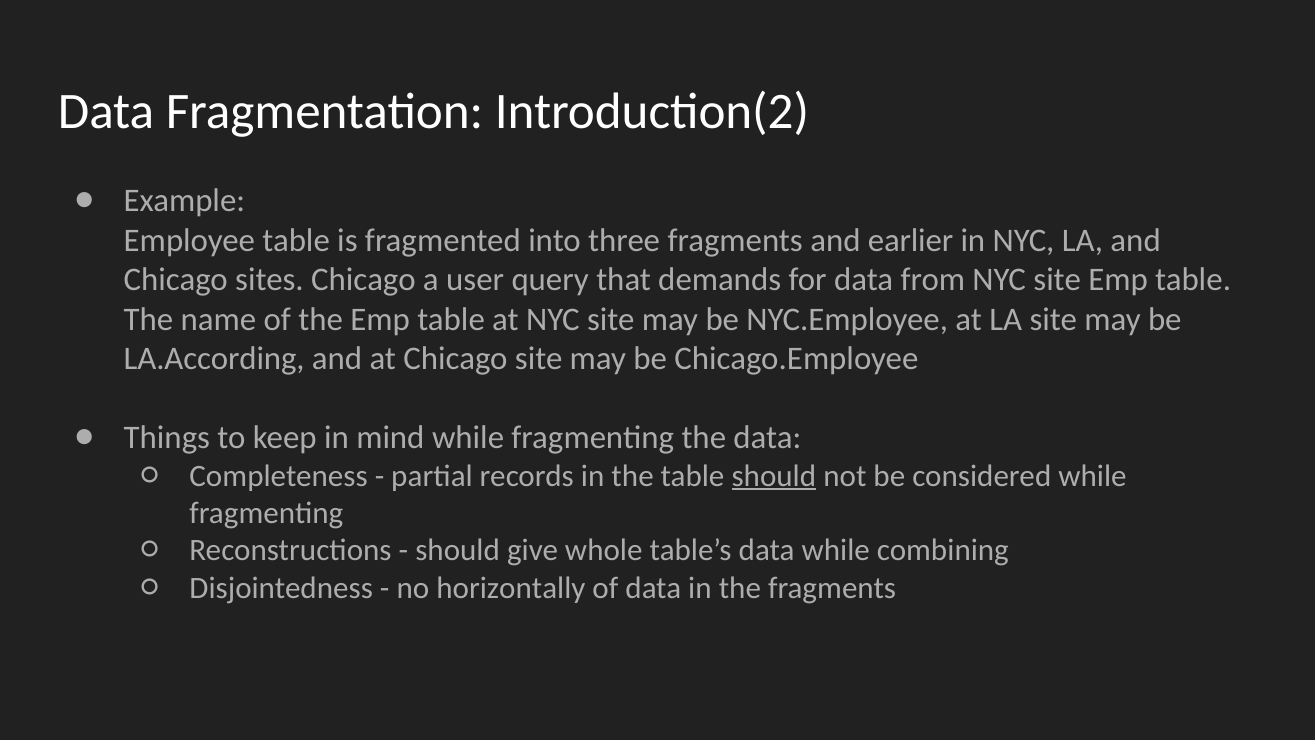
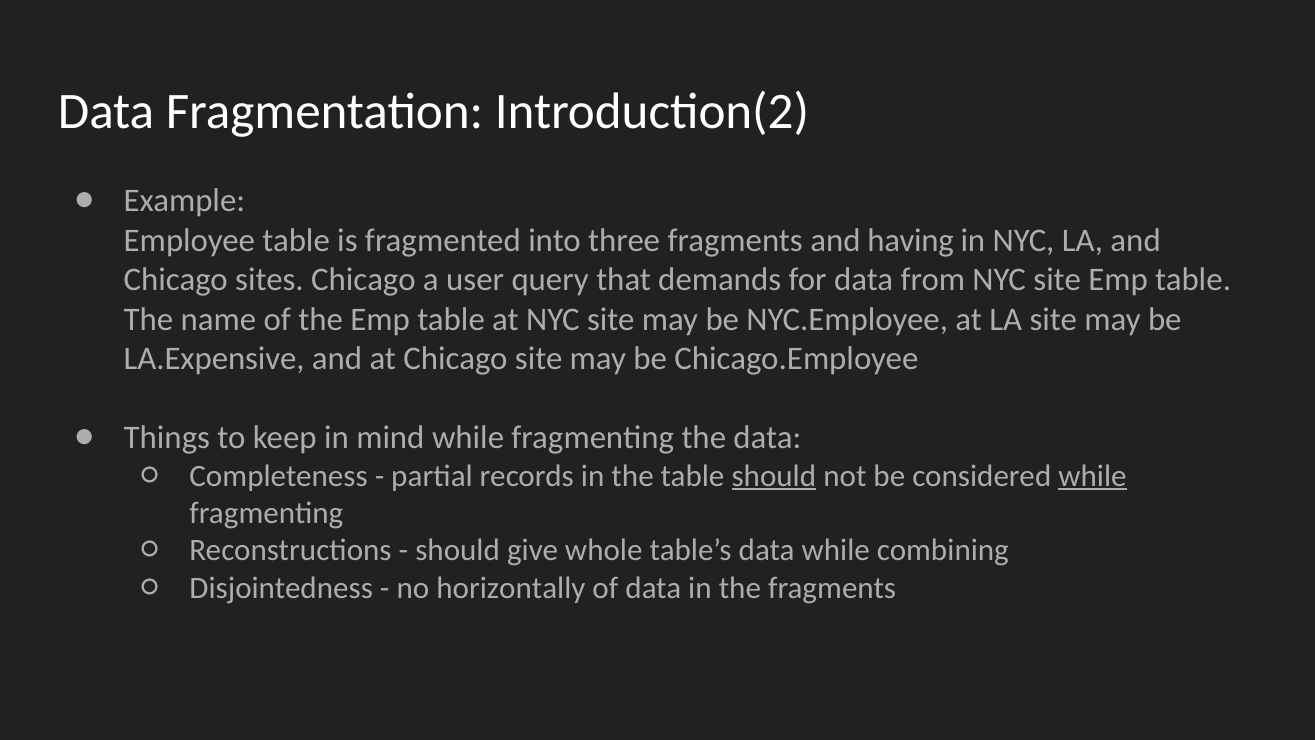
earlier: earlier -> having (911, 240)
LA.According: LA.According -> LA.Expensive (214, 359)
while underline: none -> present (1092, 476)
